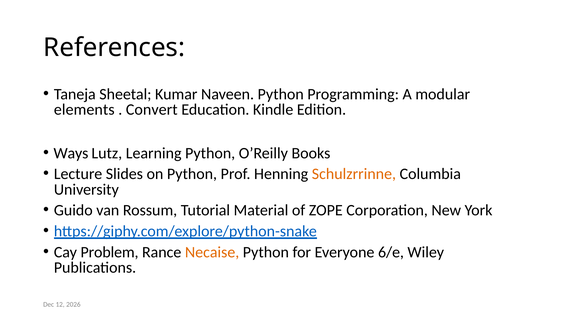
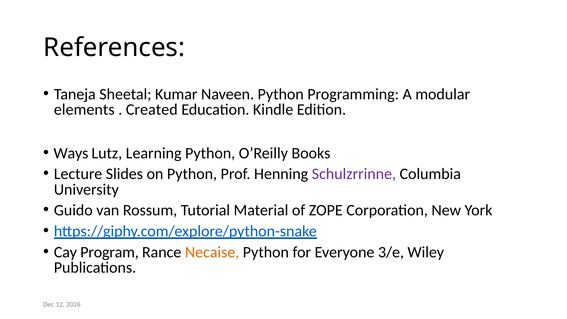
Convert: Convert -> Created (152, 110)
Schulzrrinne colour: orange -> purple (354, 174)
Problem: Problem -> Program (110, 252)
6/e: 6/e -> 3/e (391, 252)
